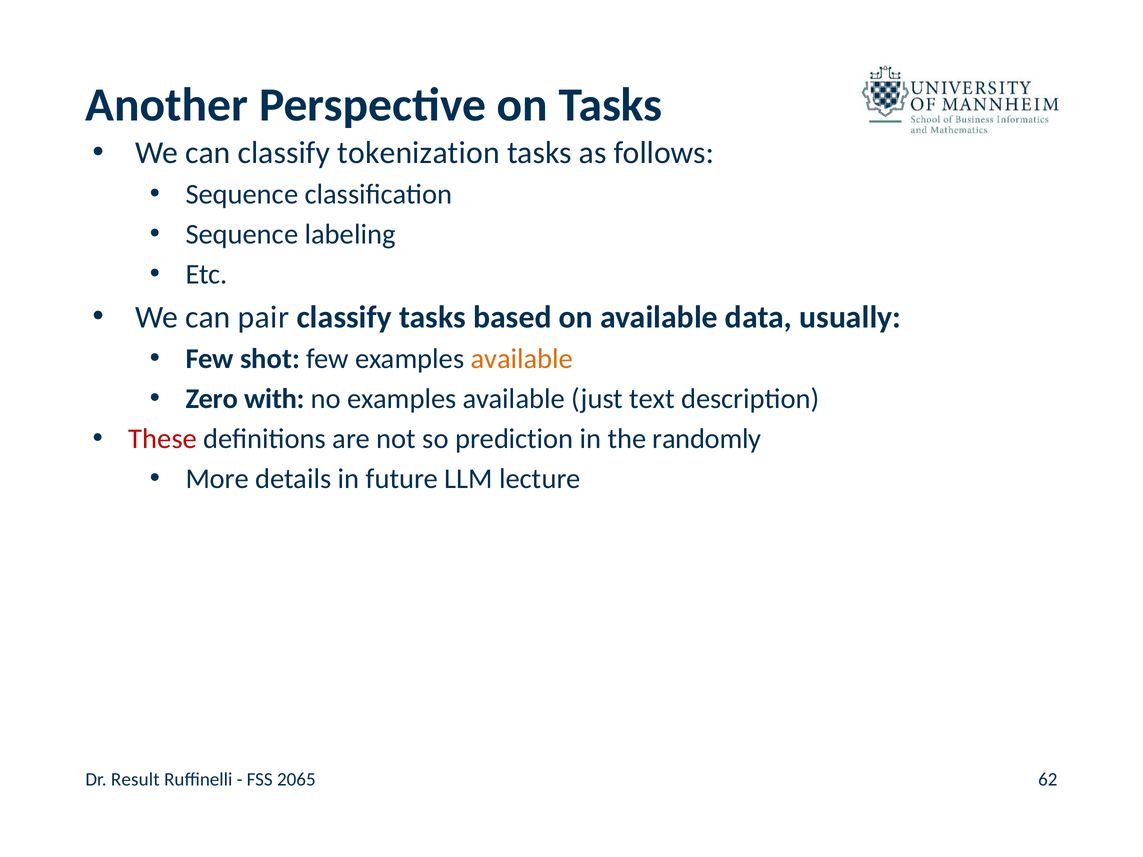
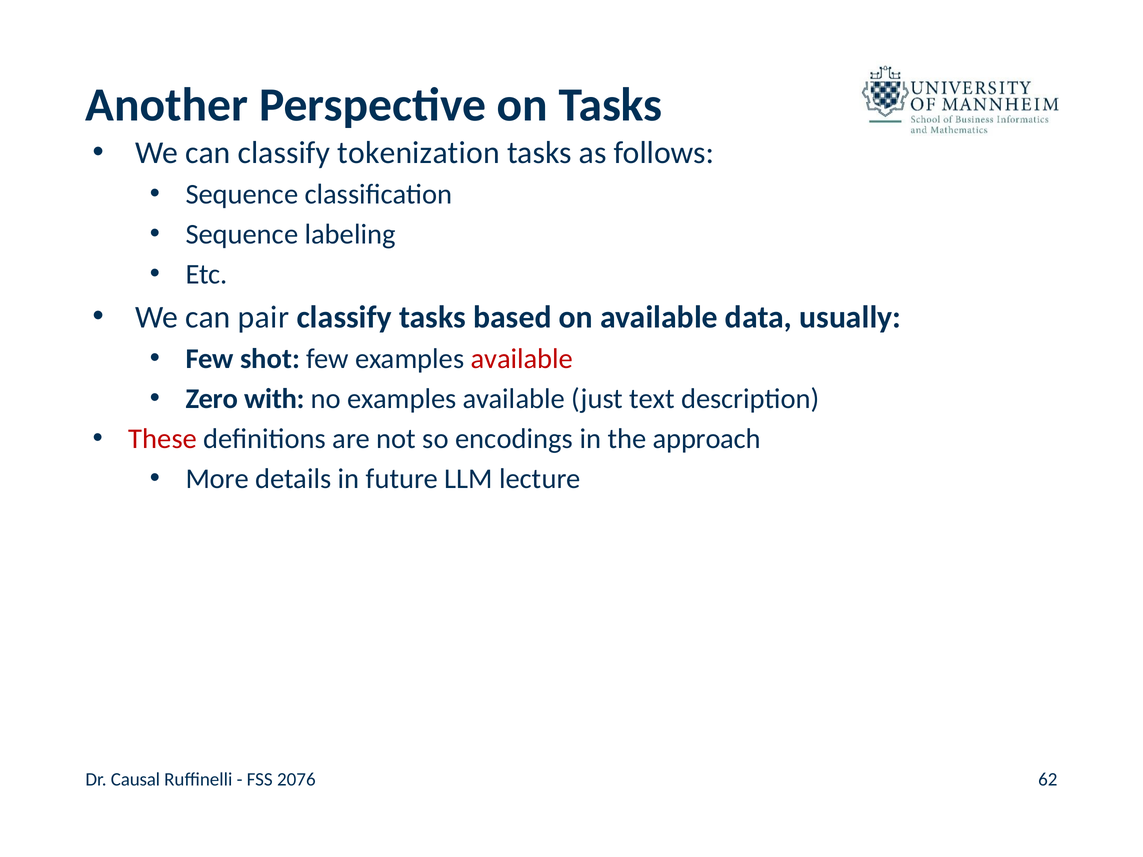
available colour: orange -> red (522, 359)
prediction: prediction -> encodings (514, 439)
randomly: randomly -> approach (707, 439)
Result: Result -> Causal (135, 780)
2065: 2065 -> 2076 (296, 780)
